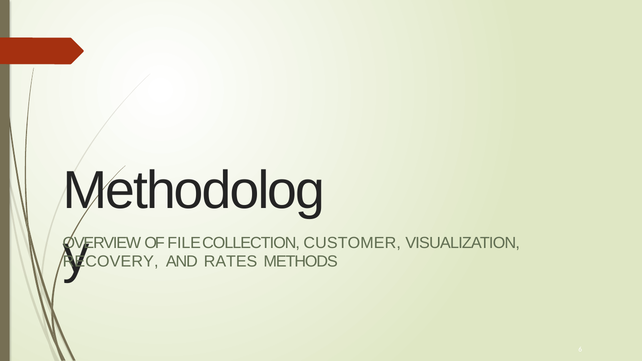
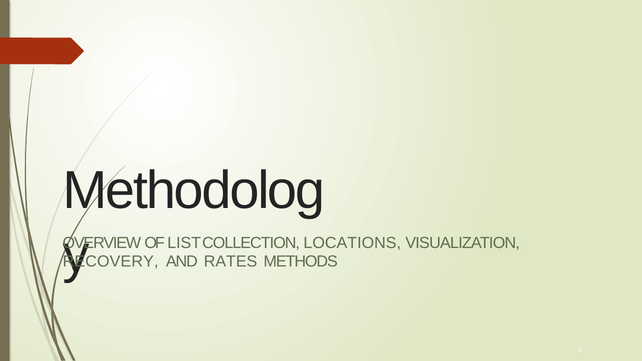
FILE: FILE -> LIST (184, 243)
CUSTOMER: CUSTOMER -> LOCATIONS (352, 243)
